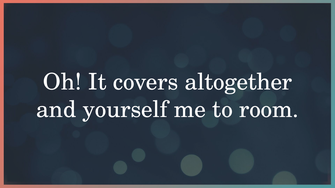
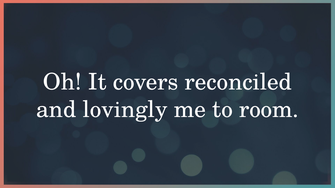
altogether: altogether -> reconciled (238, 82)
yourself: yourself -> lovingly (125, 110)
